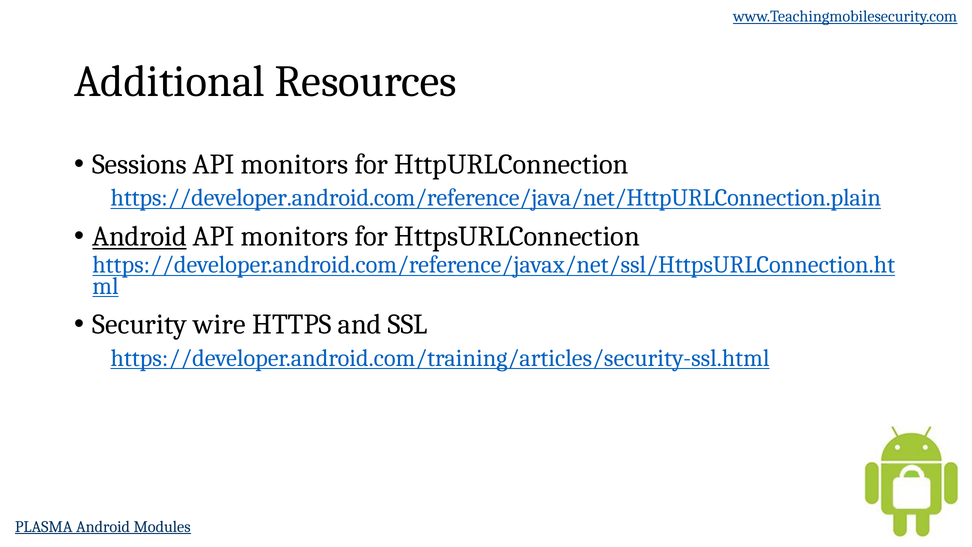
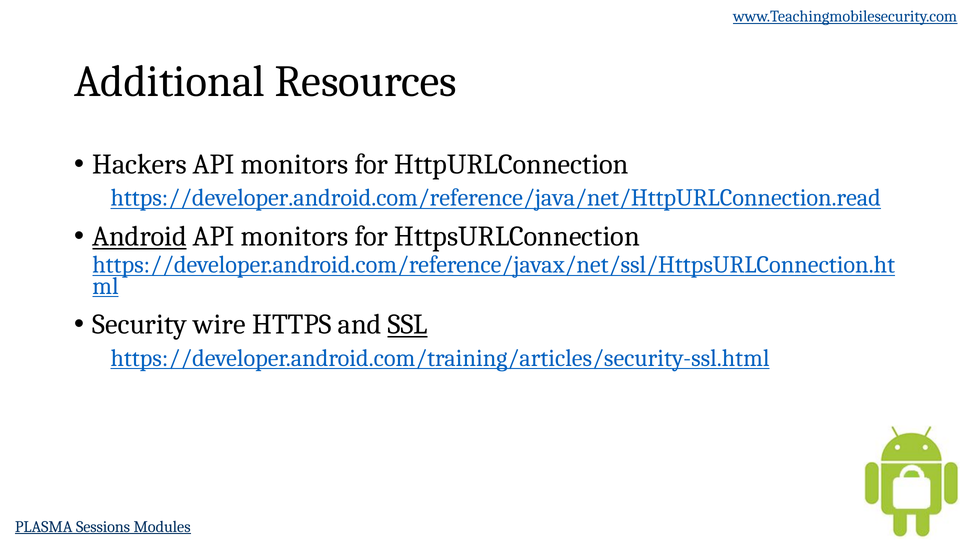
Sessions: Sessions -> Hackers (140, 164)
https://developer.android.com/reference/java/net/HttpURLConnection.plain: https://developer.android.com/reference/java/net/HttpURLConnection.plain -> https://developer.android.com/reference/java/net/HttpURLConnection.read (496, 198)
SSL underline: none -> present (408, 324)
Android: Android -> Sessions (103, 526)
